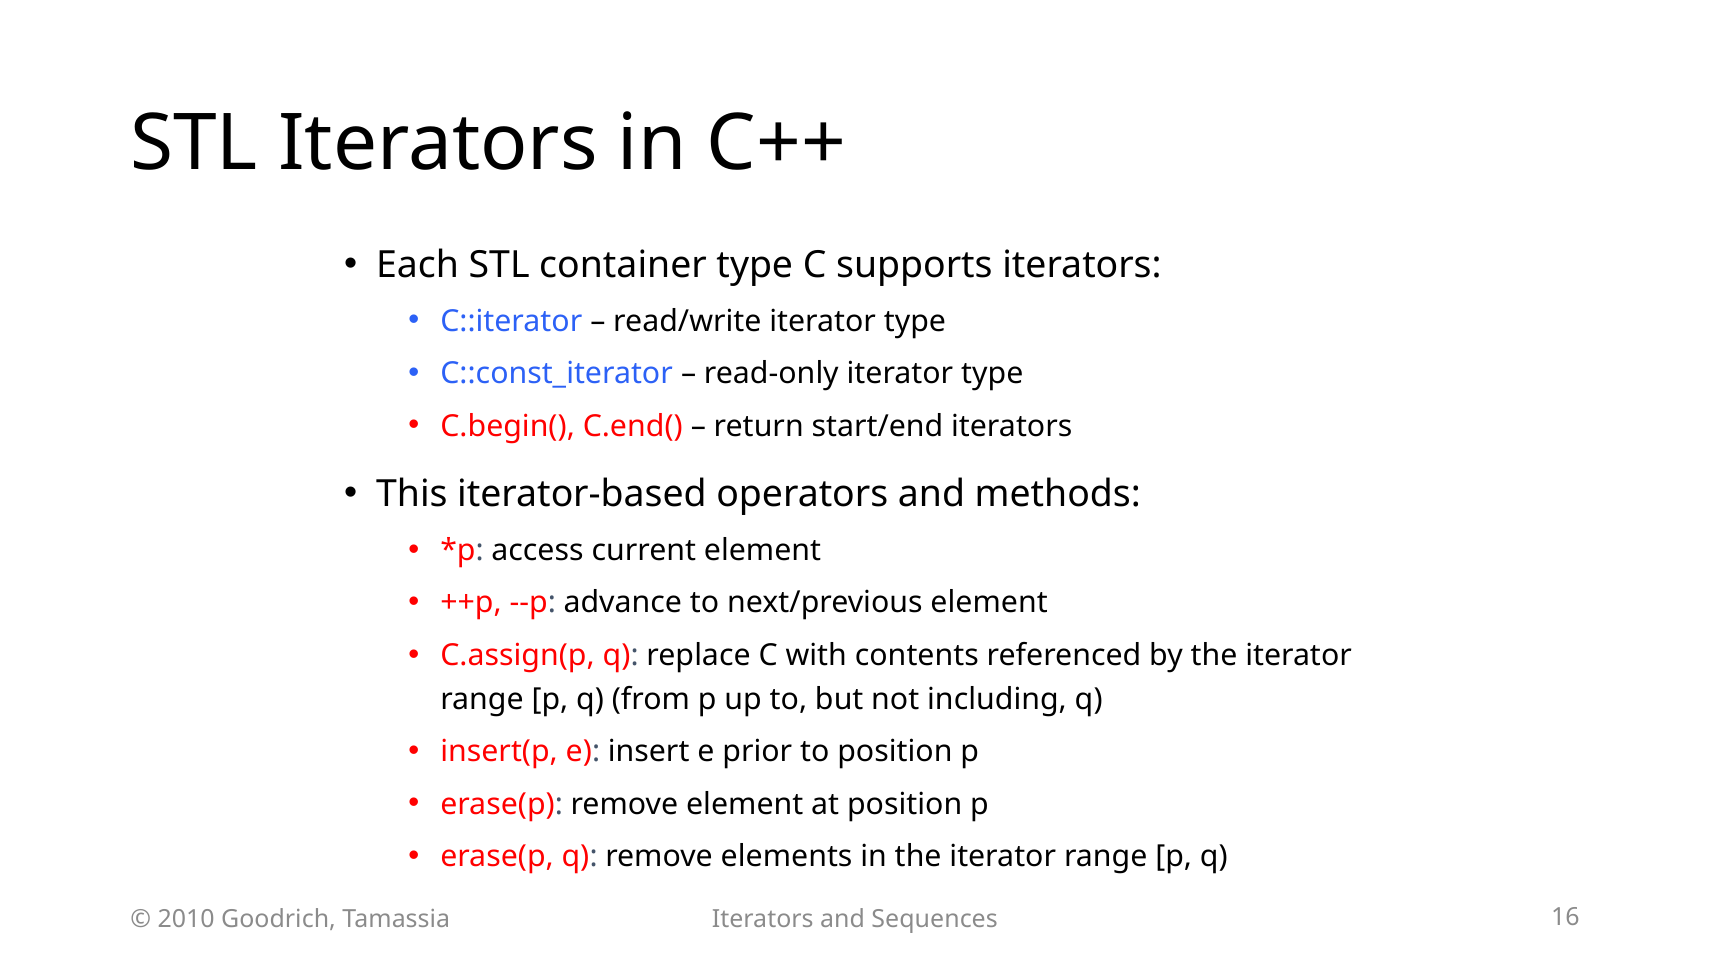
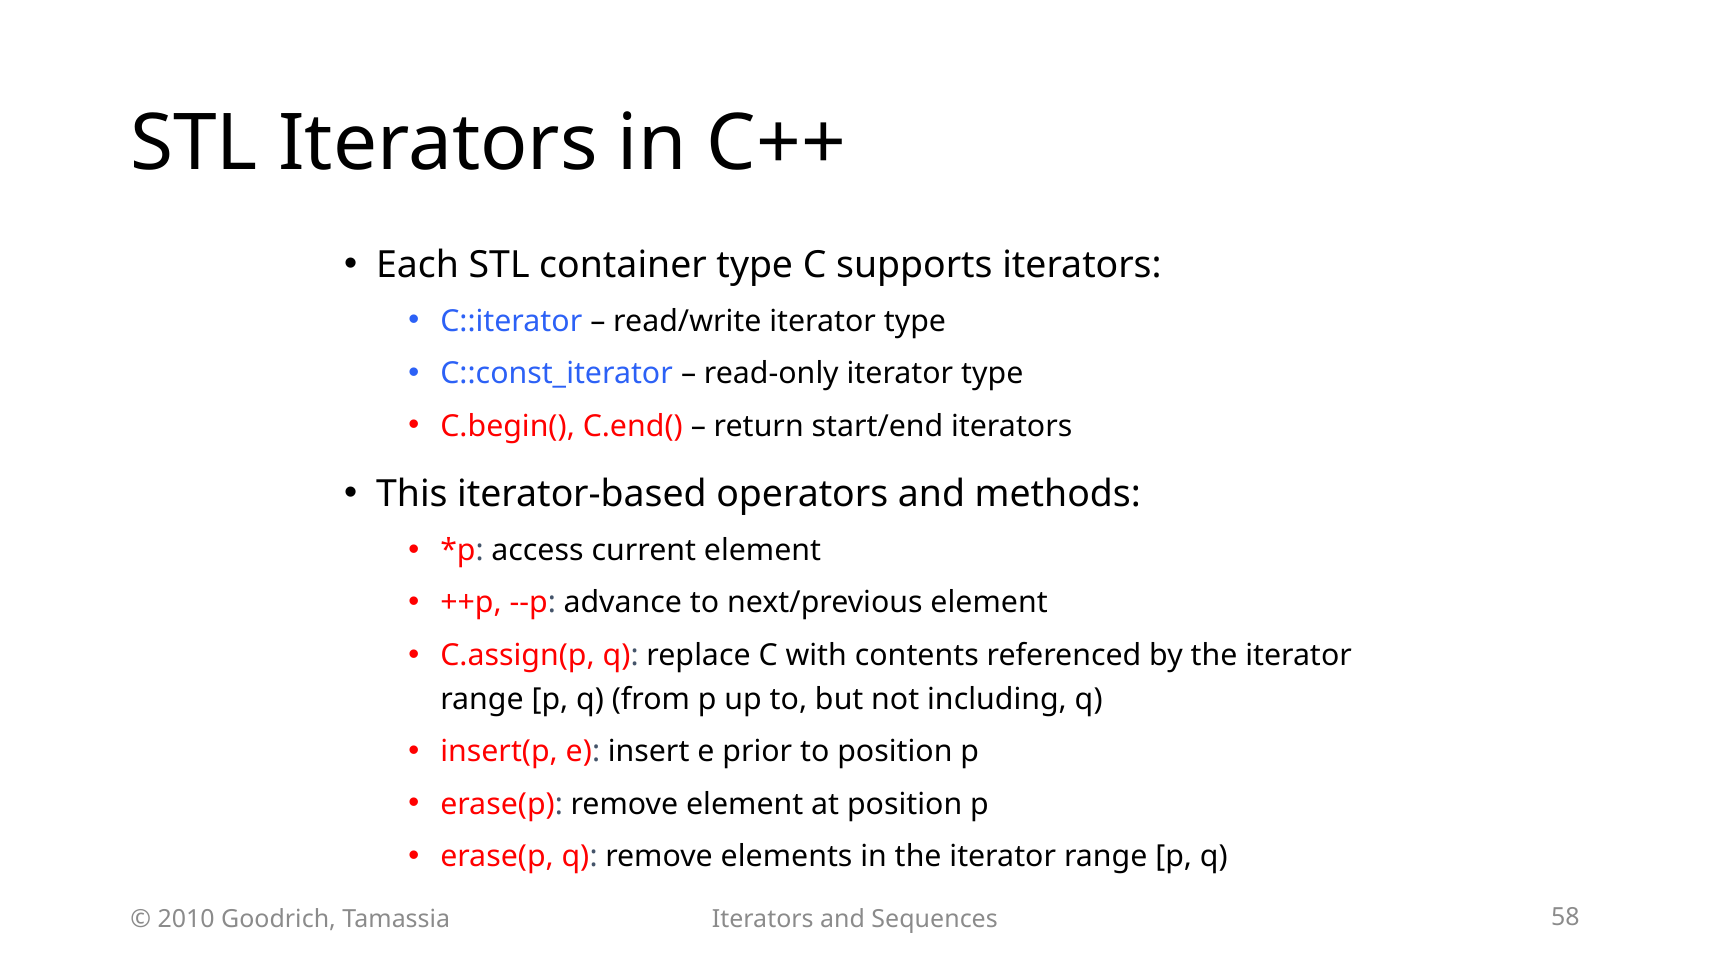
16: 16 -> 58 (1565, 917)
